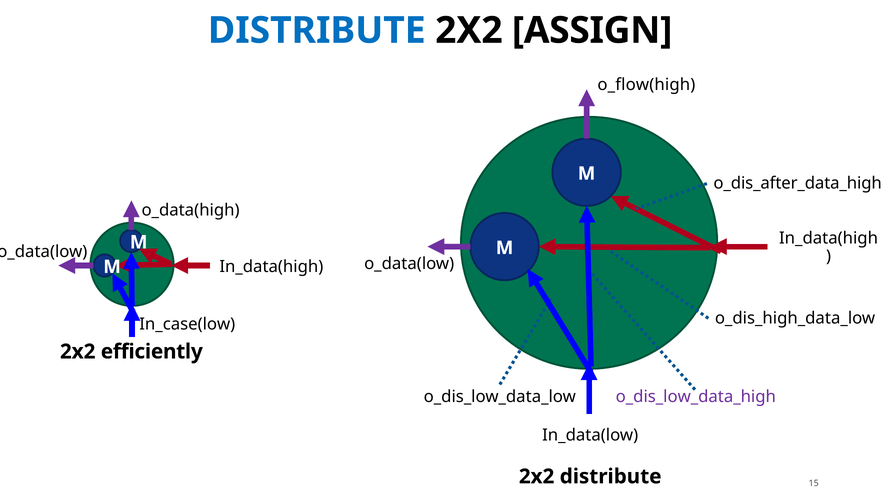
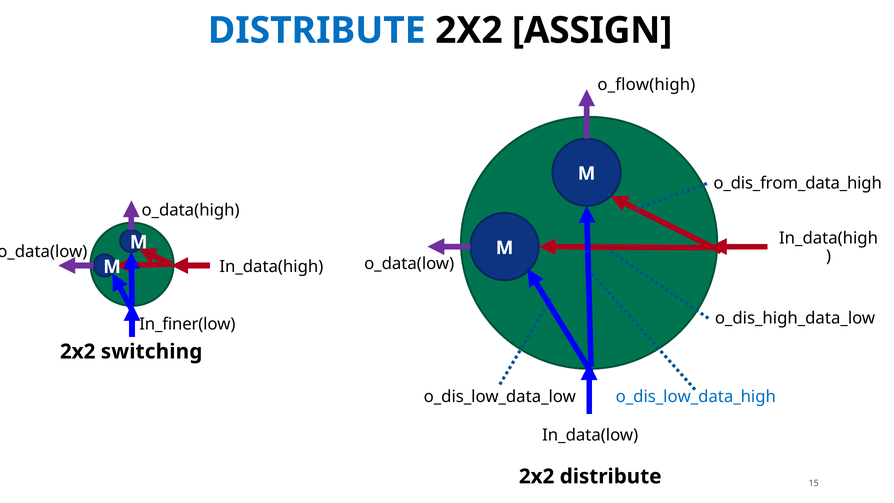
o_dis_after_data_high: o_dis_after_data_high -> o_dis_from_data_high (798, 183)
In_case(low: In_case(low -> In_finer(low (187, 324)
efficiently: efficiently -> switching (152, 351)
o_dis_low_data_high colour: purple -> blue (696, 397)
